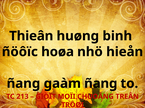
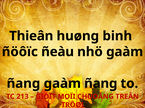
hoøa: hoøa -> ñeàu (58, 52)
nhö hieån: hieån -> gaàm (125, 52)
